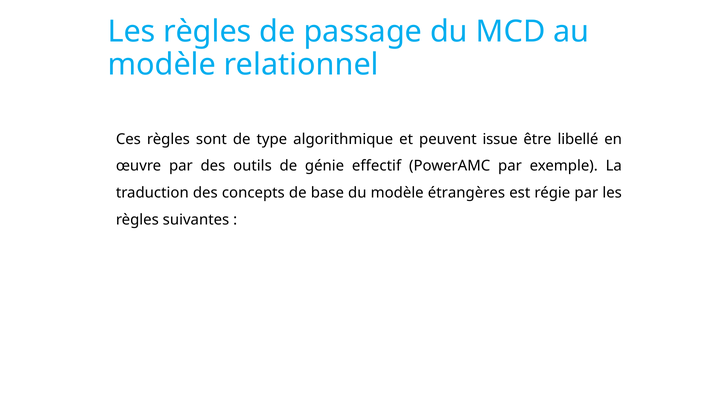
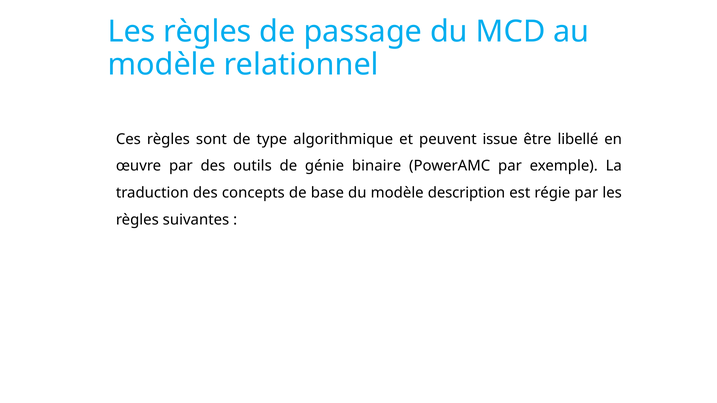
effectif: effectif -> binaire (377, 166)
étrangères: étrangères -> description (467, 193)
